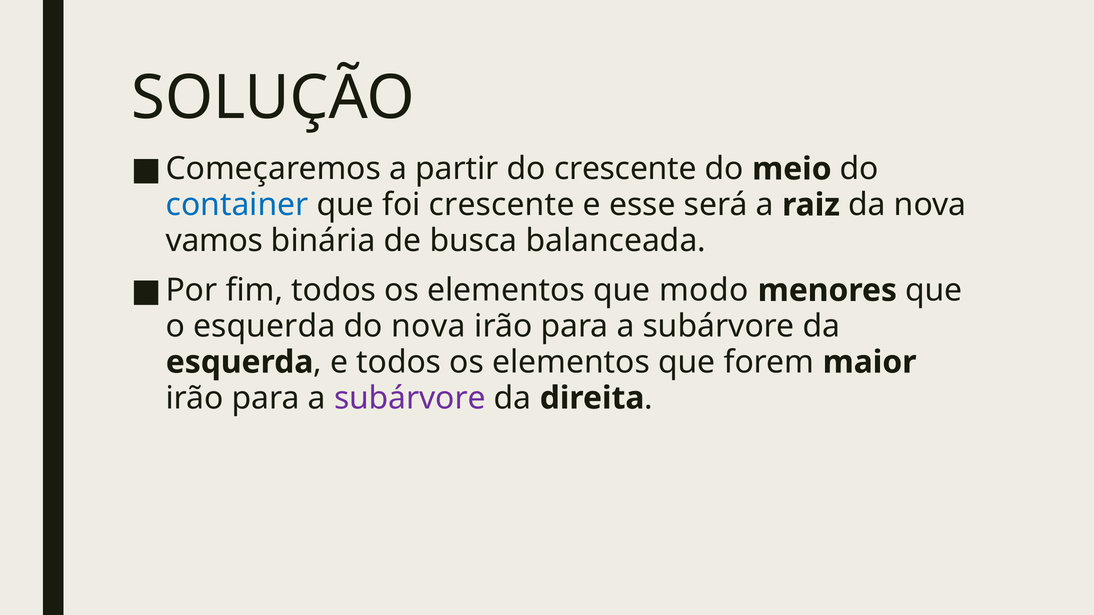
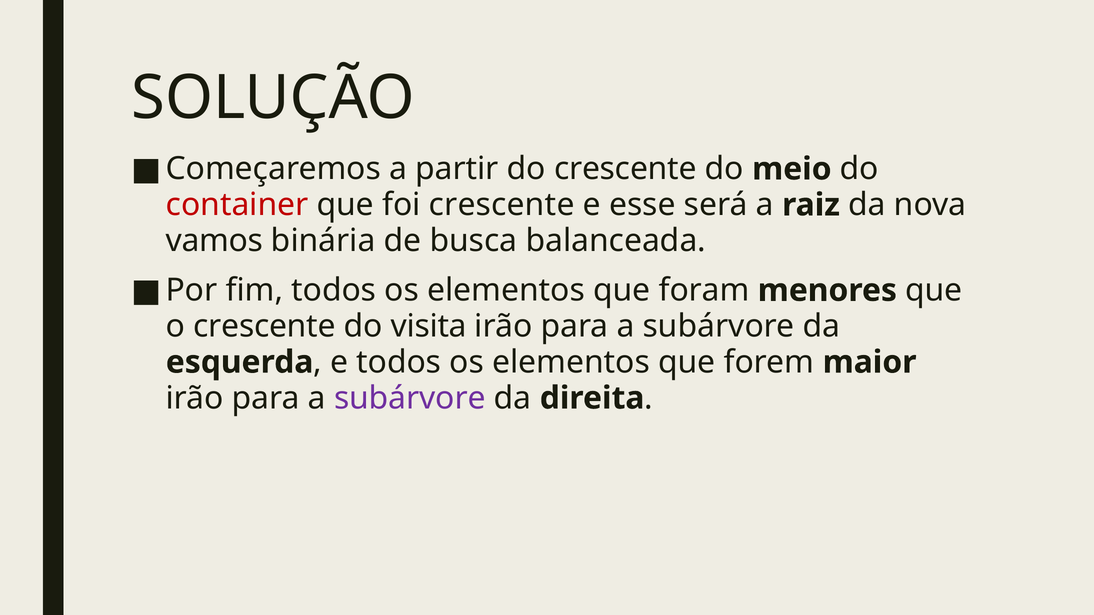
container colour: blue -> red (237, 205)
modo: modo -> foram (704, 291)
o esquerda: esquerda -> crescente (264, 326)
do nova: nova -> visita (429, 326)
